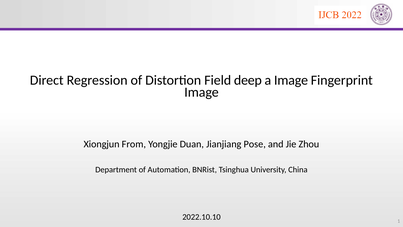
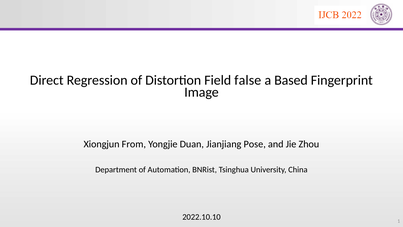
deep: deep -> false (248, 80)
a Image: Image -> Based (291, 80)
